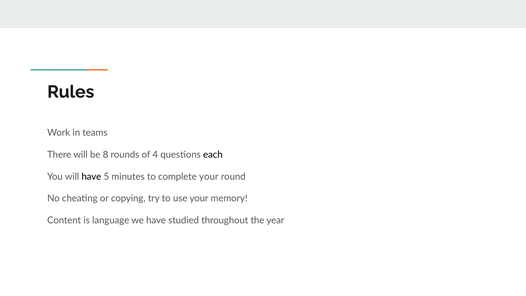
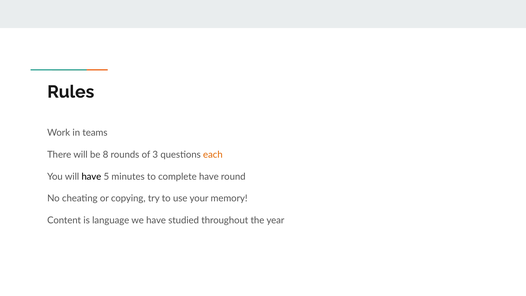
4: 4 -> 3 (155, 155)
each colour: black -> orange (213, 155)
complete your: your -> have (209, 176)
